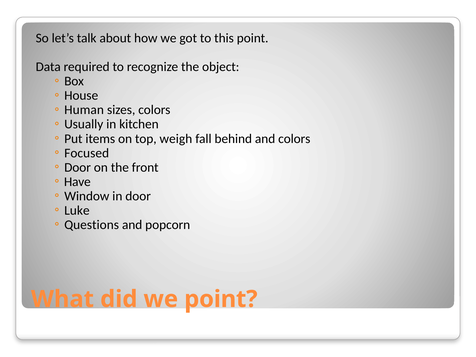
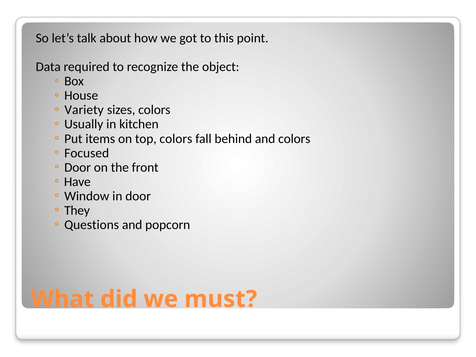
Human: Human -> Variety (84, 110)
top weigh: weigh -> colors (176, 139)
Luke: Luke -> They (77, 210)
we point: point -> must (221, 299)
